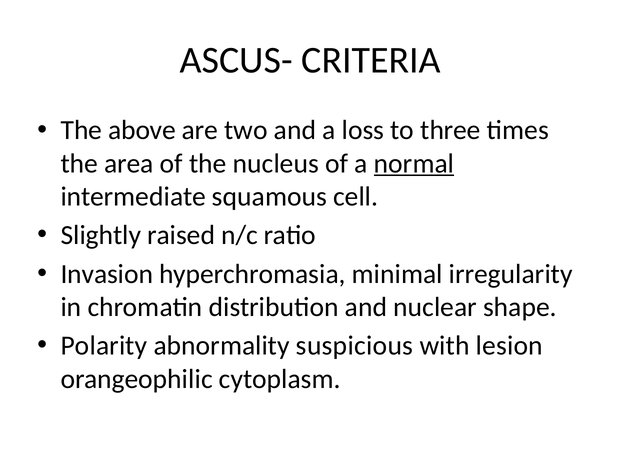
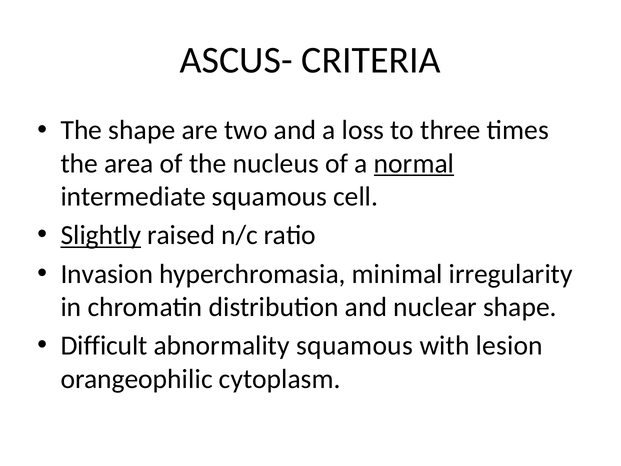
The above: above -> shape (142, 130)
Slightly underline: none -> present (101, 235)
Polarity: Polarity -> Difficult (104, 346)
abnormality suspicious: suspicious -> squamous (355, 346)
